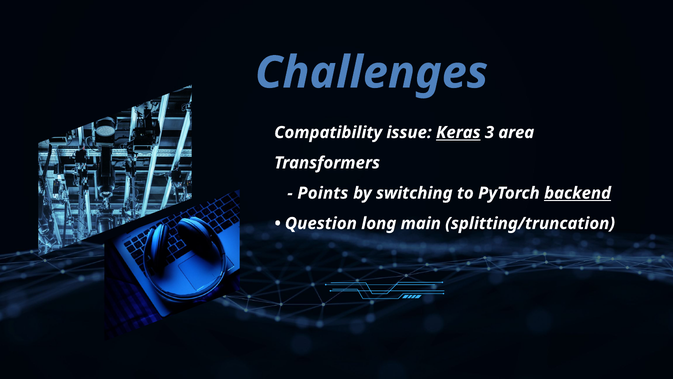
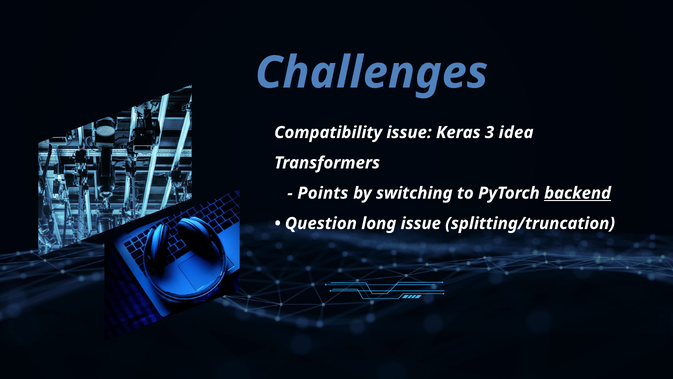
Keras underline: present -> none (458, 132)
area: area -> idea (516, 132)
long main: main -> issue (421, 223)
